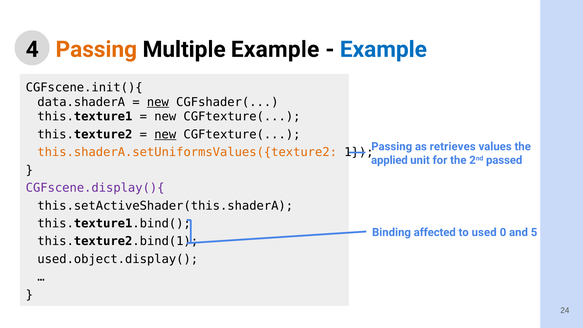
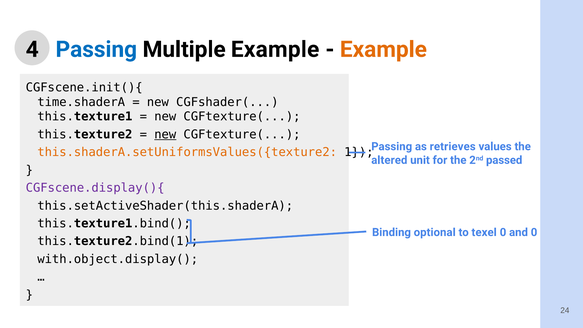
Passing colour: orange -> blue (96, 49)
Example colour: blue -> orange (383, 49)
data.shaderA: data.shaderA -> time.shaderA (81, 102)
new underline: present -> none (158, 102)
applied: applied -> altered (389, 160)
affected: affected -> optional (435, 232)
used: used -> texel (484, 232)
and 5: 5 -> 0 (534, 232)
used.object.display(: used.object.display( -> with.object.display( (118, 259)
